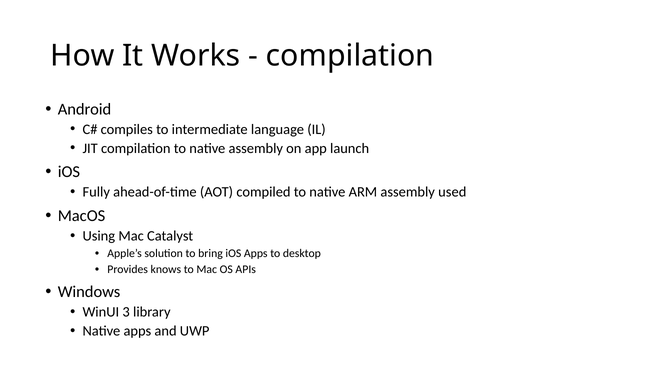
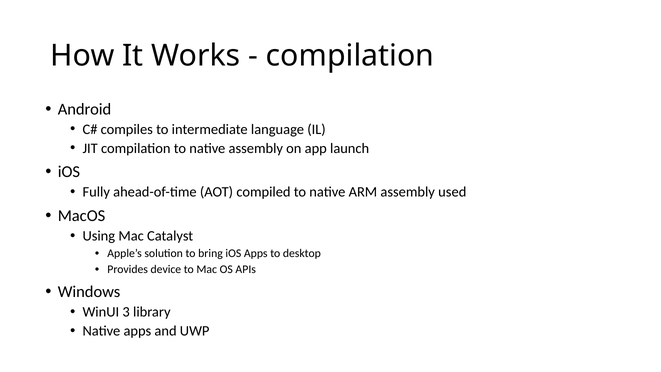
knows: knows -> device (166, 269)
